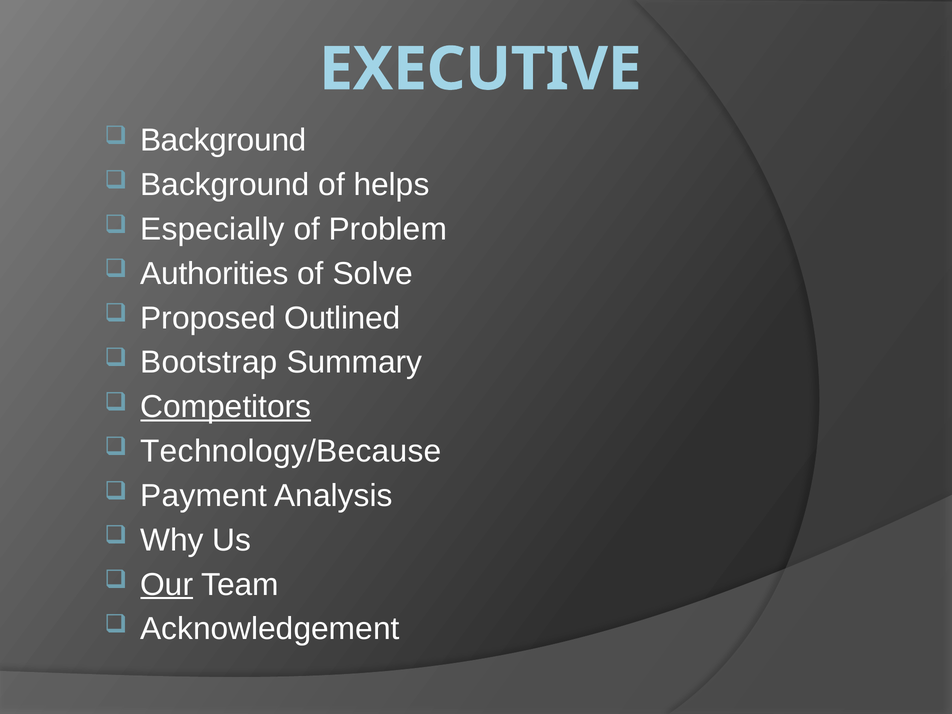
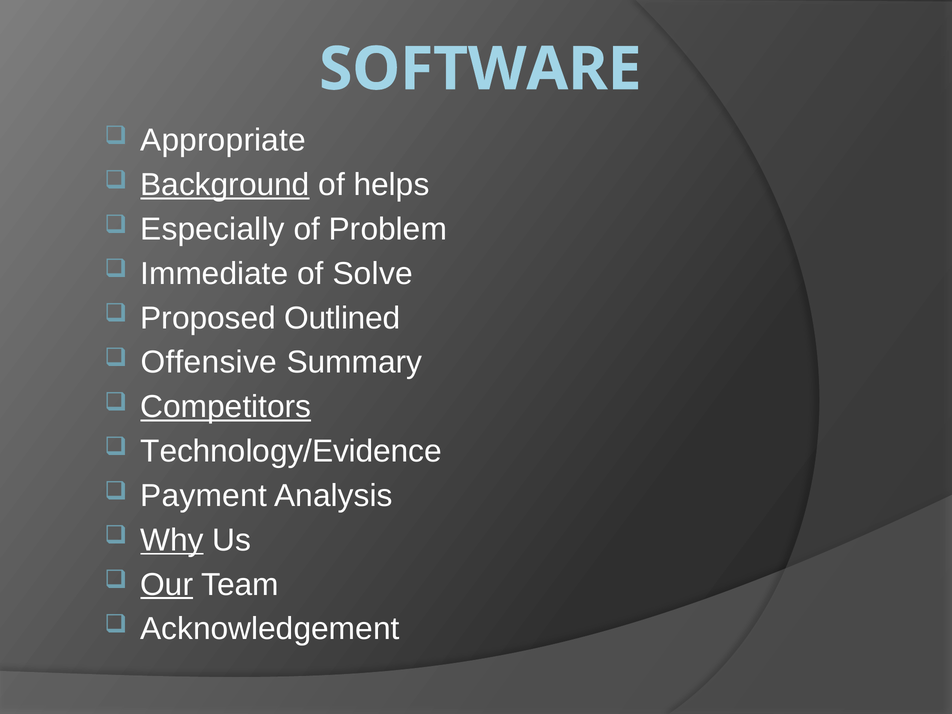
EXECUTIVE: EXECUTIVE -> SOFTWARE (480, 69)
Background: Background -> Appropriate (223, 140)
Background underline: none -> present (225, 185)
Authorities: Authorities -> Immediate (214, 274)
Bootstrap: Bootstrap -> Offensive (209, 362)
Technology/Because: Technology/Because -> Technology/Evidence (291, 451)
Why underline: none -> present (172, 540)
